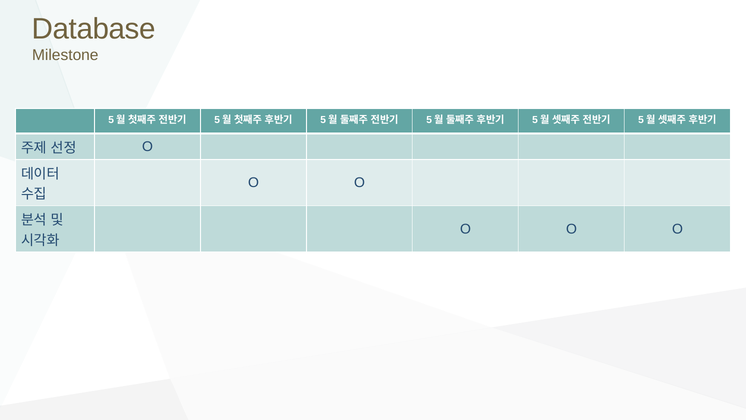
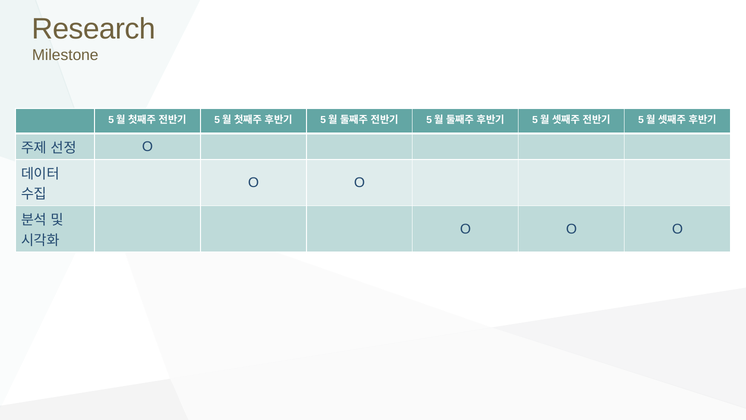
Database: Database -> Research (94, 29)
